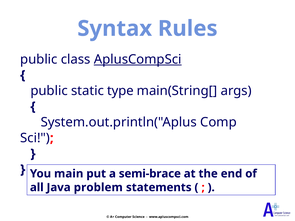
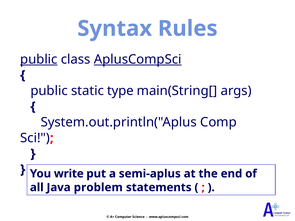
public underline: none -> present (39, 59)
main: main -> write (69, 174)
semi-brace: semi-brace -> semi-aplus (150, 174)
